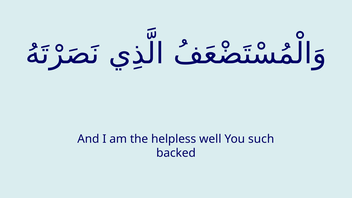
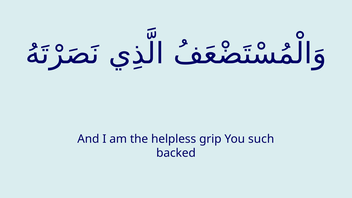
well: well -> grip (210, 139)
